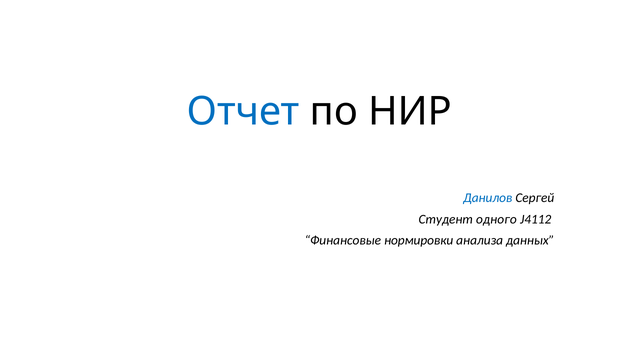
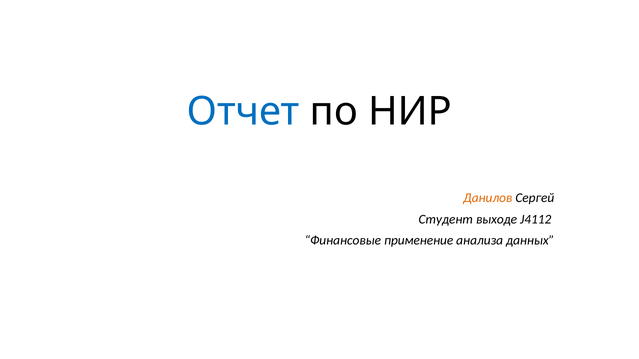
Данилов colour: blue -> orange (488, 198)
одного: одного -> выходе (497, 219)
нормировки: нормировки -> применение (419, 240)
